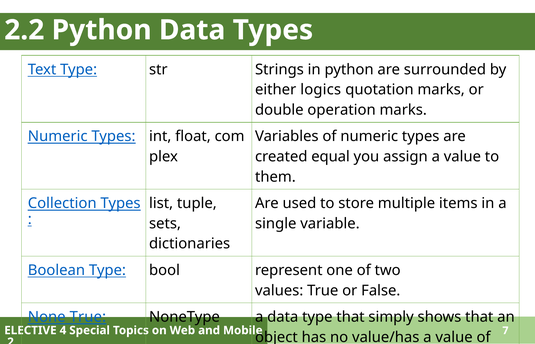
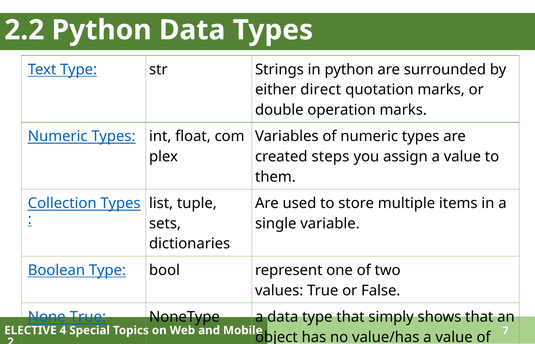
logics: logics -> direct (321, 90)
equal: equal -> steps (330, 157)
